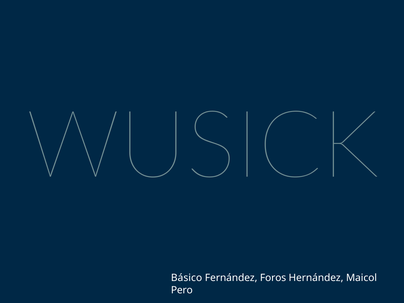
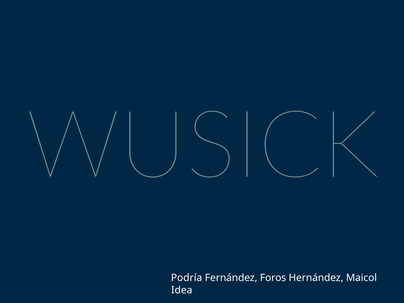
Básico: Básico -> Podría (187, 278)
Pero: Pero -> Idea (182, 290)
